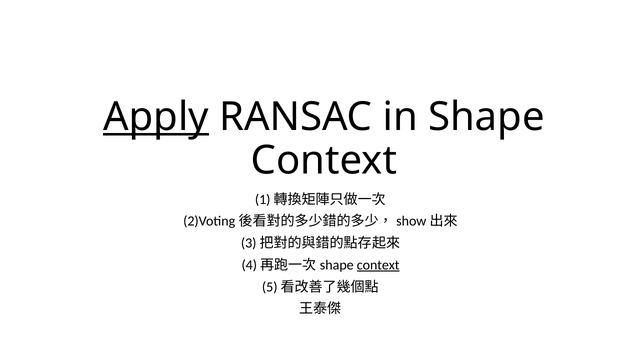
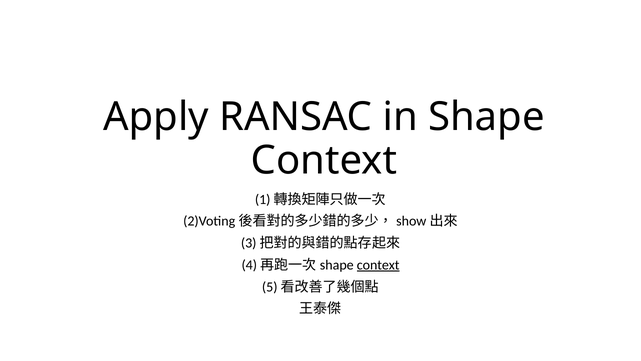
Apply underline: present -> none (156, 117)
